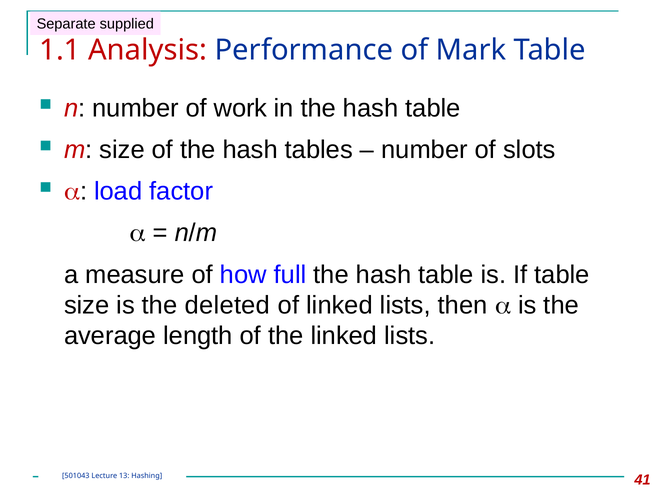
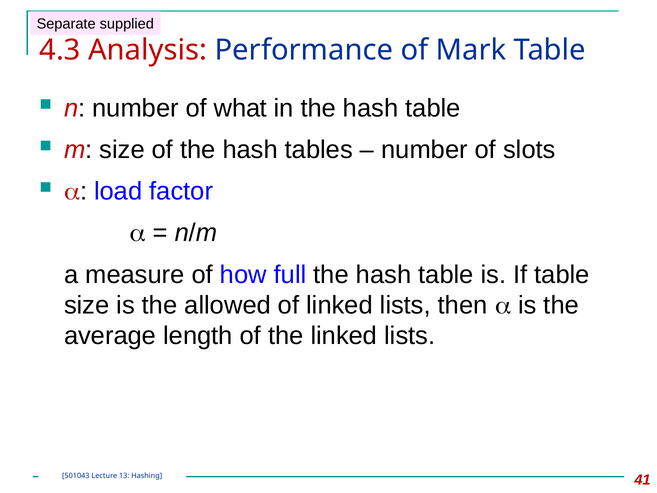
1.1: 1.1 -> 4.3 (60, 50)
work: work -> what (240, 108)
deleted: deleted -> allowed (228, 305)
